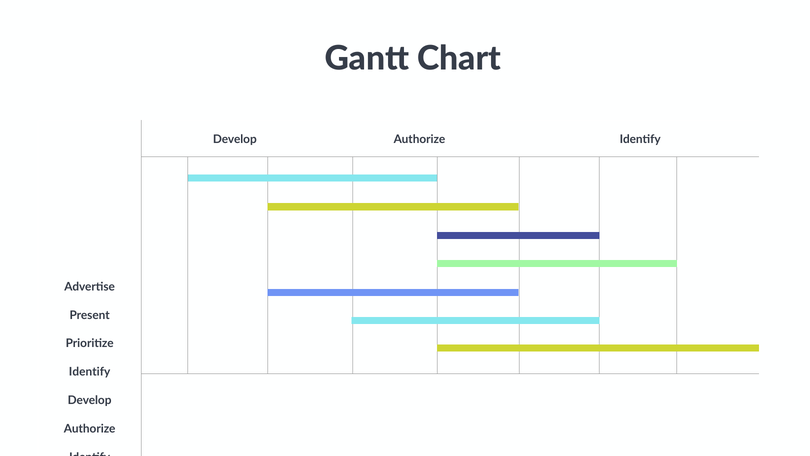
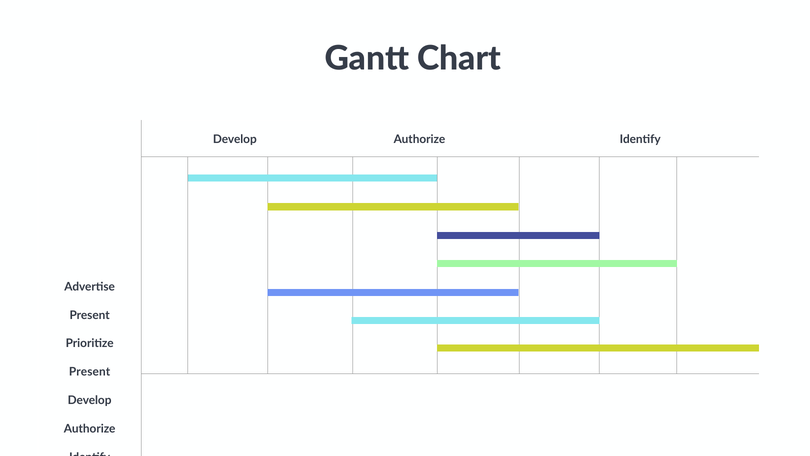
Identify: Identify -> Present (90, 372)
